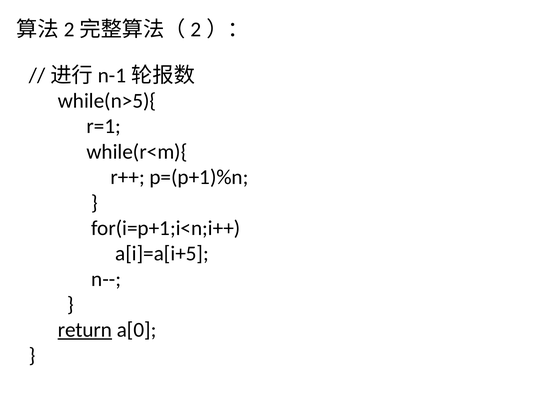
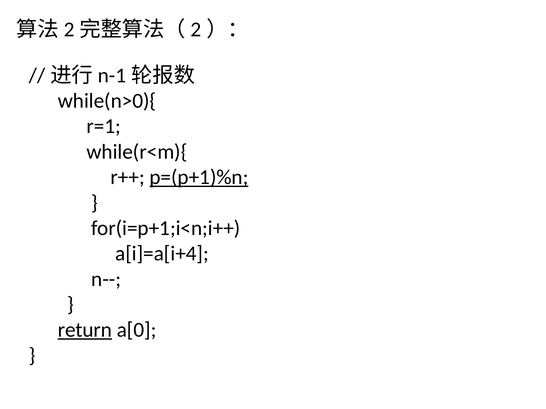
while(n>5){: while(n>5){ -> while(n>0){ (107, 101)
p=(p+1)%n underline: none -> present (199, 177)
a[i]=a[i+5: a[i]=a[i+5 -> a[i]=a[i+4 (162, 254)
